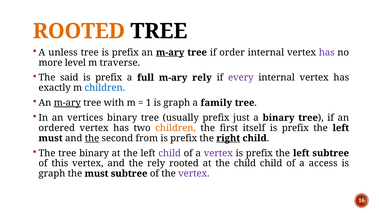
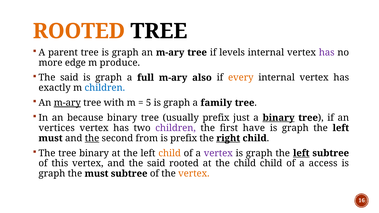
unless: unless -> parent (63, 53)
tree is prefix: prefix -> graph (125, 53)
m-ary underline: present -> none (170, 53)
order: order -> levels (232, 53)
level: level -> edge (75, 63)
traverse: traverse -> produce (120, 63)
prefix: prefix -> graph (109, 78)
m-ary rely: rely -> also (202, 78)
every colour: purple -> orange (241, 78)
1: 1 -> 5 (149, 103)
vertices: vertices -> because (85, 118)
binary underline: none -> present (279, 118)
ordered: ordered -> vertices (57, 128)
children colour: orange -> purple (176, 128)
itself: itself -> have (254, 128)
prefix: prefix -> graph (295, 128)
child colour: purple -> orange (170, 153)
prefix: prefix -> graph (259, 153)
left underline: none -> present (301, 153)
and the rely: rely -> said (156, 163)
vertex colour: purple -> orange (194, 174)
